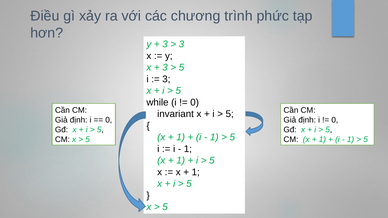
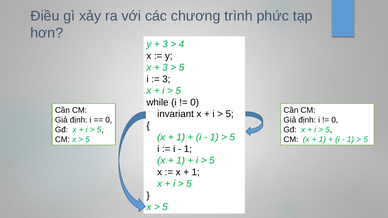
3: 3 -> 4 (181, 44)
